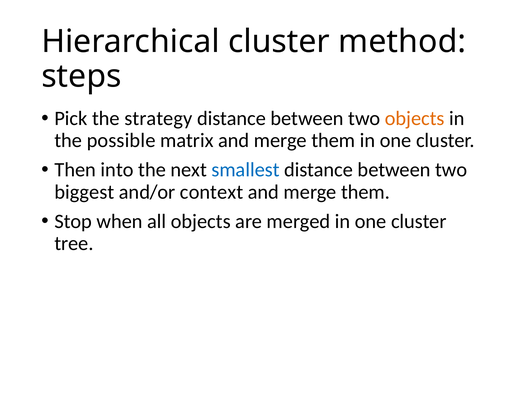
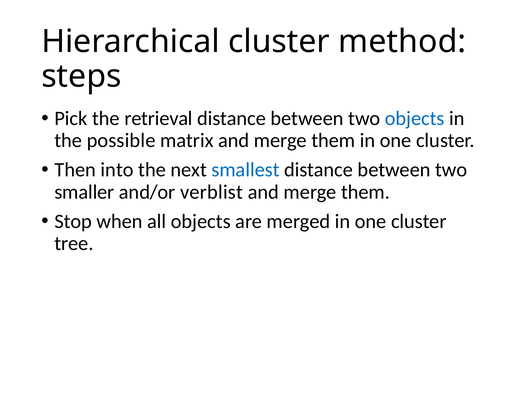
strategy: strategy -> retrieval (159, 118)
objects colour: orange -> blue (415, 118)
biggest: biggest -> smaller (84, 192)
context: context -> verblist (212, 192)
